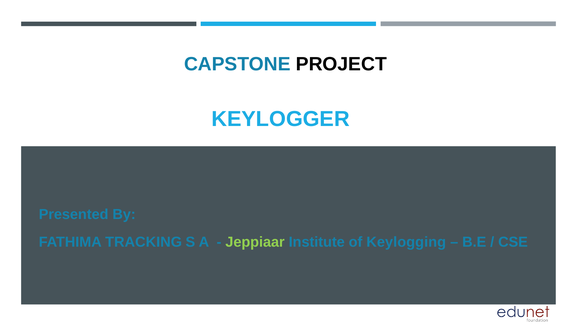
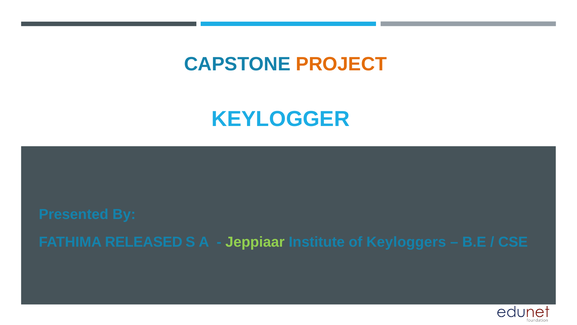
PROJECT colour: black -> orange (341, 64)
TRACKING: TRACKING -> RELEASED (144, 242)
Keylogging: Keylogging -> Keyloggers (406, 242)
